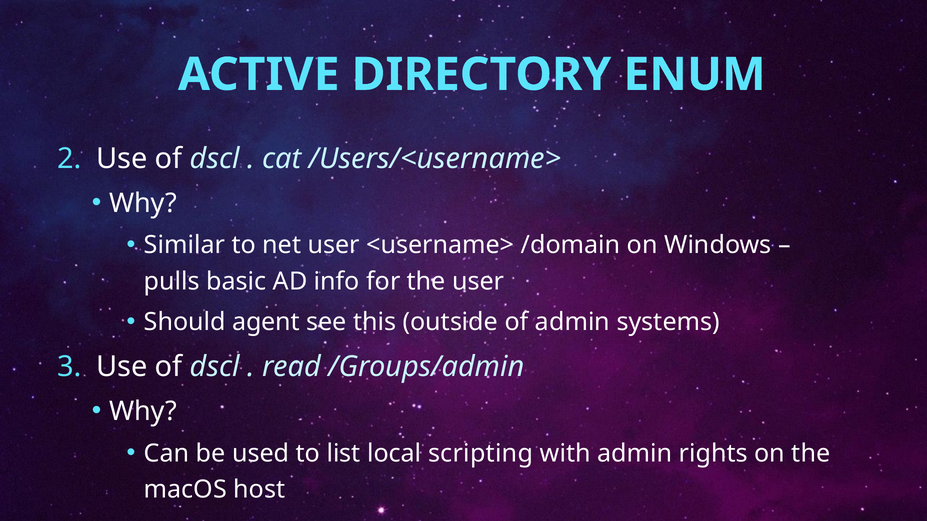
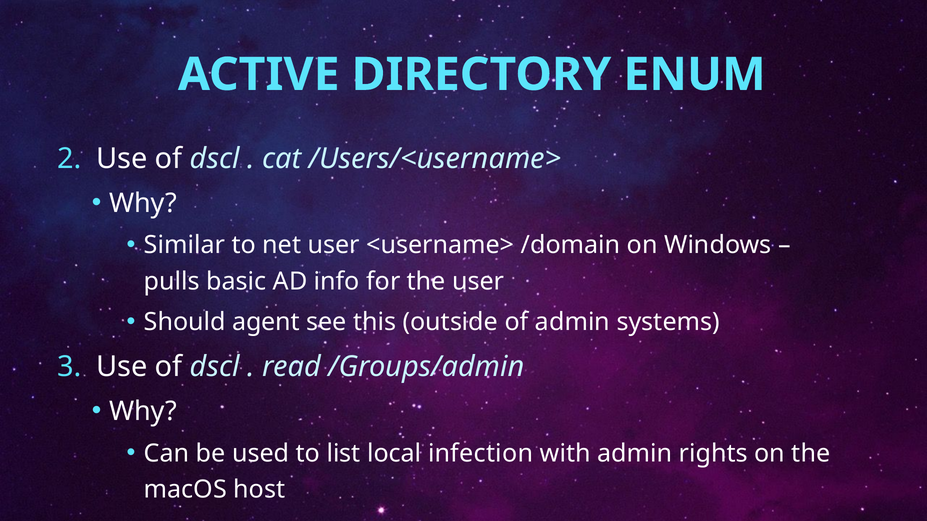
scripting: scripting -> infection (481, 454)
